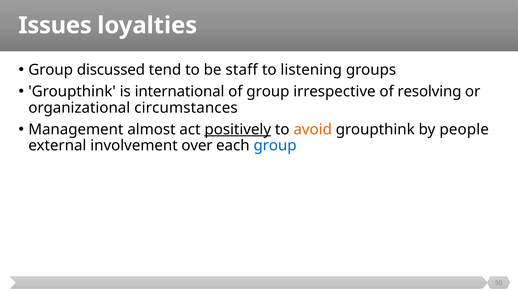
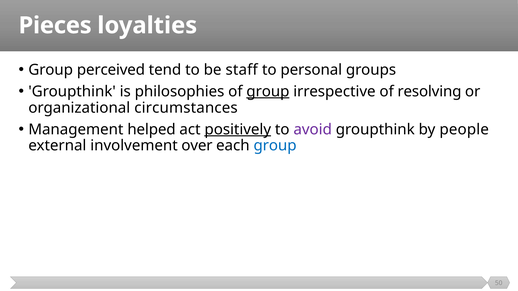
Issues: Issues -> Pieces (55, 25)
discussed: discussed -> perceived (111, 70)
listening: listening -> personal (311, 70)
international: international -> philosophies (180, 92)
group underline: none -> present (268, 92)
almost: almost -> helped (152, 130)
avoid colour: orange -> purple (313, 130)
